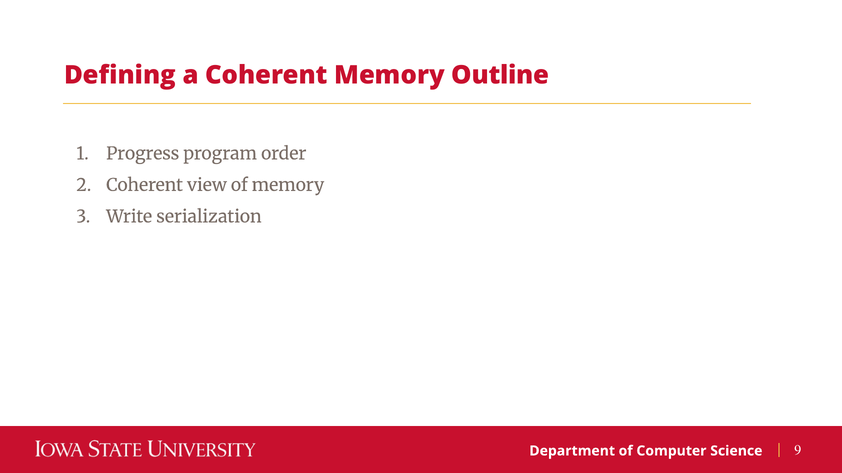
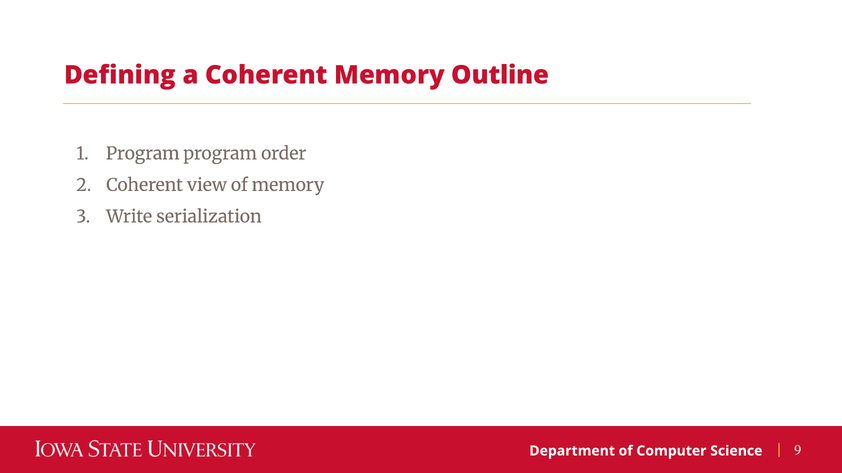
Progress: Progress -> Program (143, 154)
